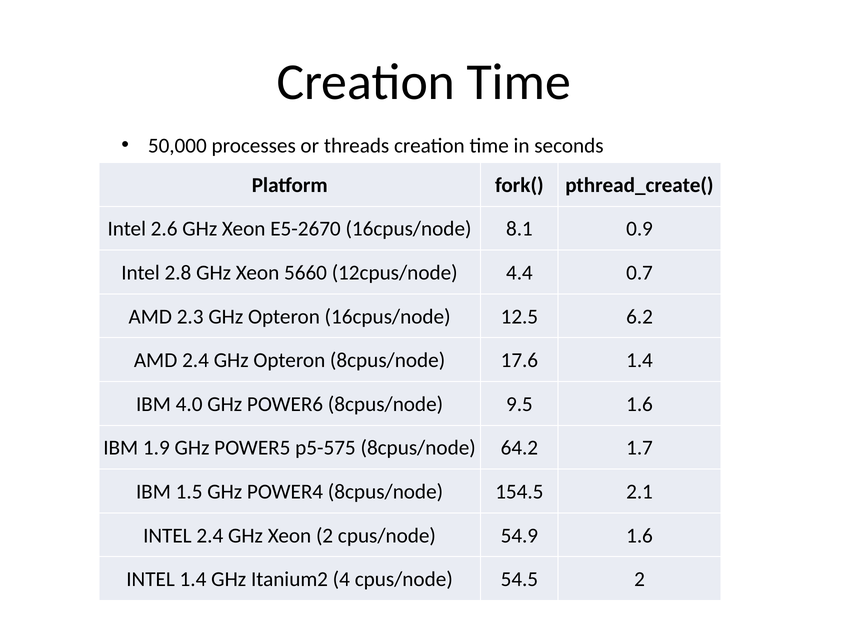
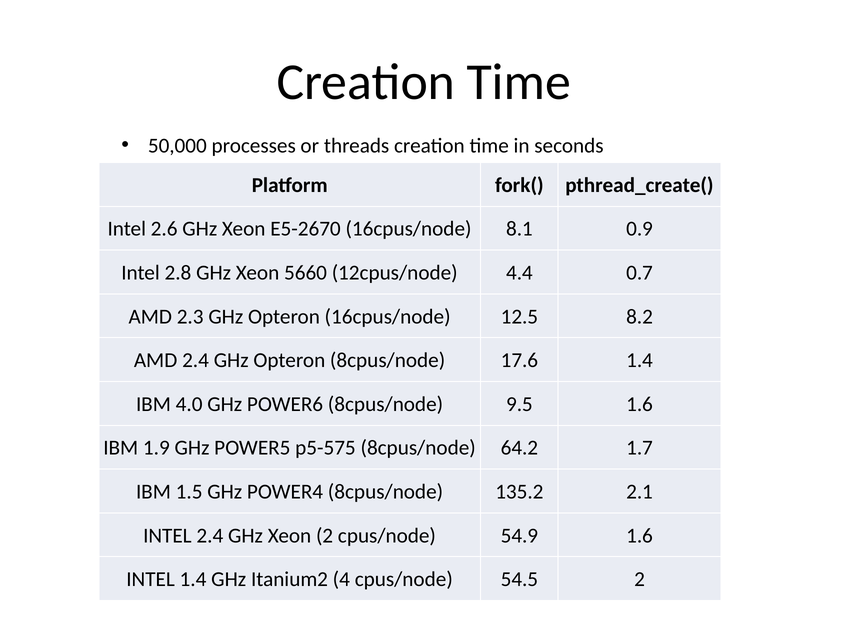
6.2: 6.2 -> 8.2 (640, 317)
154.5: 154.5 -> 135.2 (519, 492)
